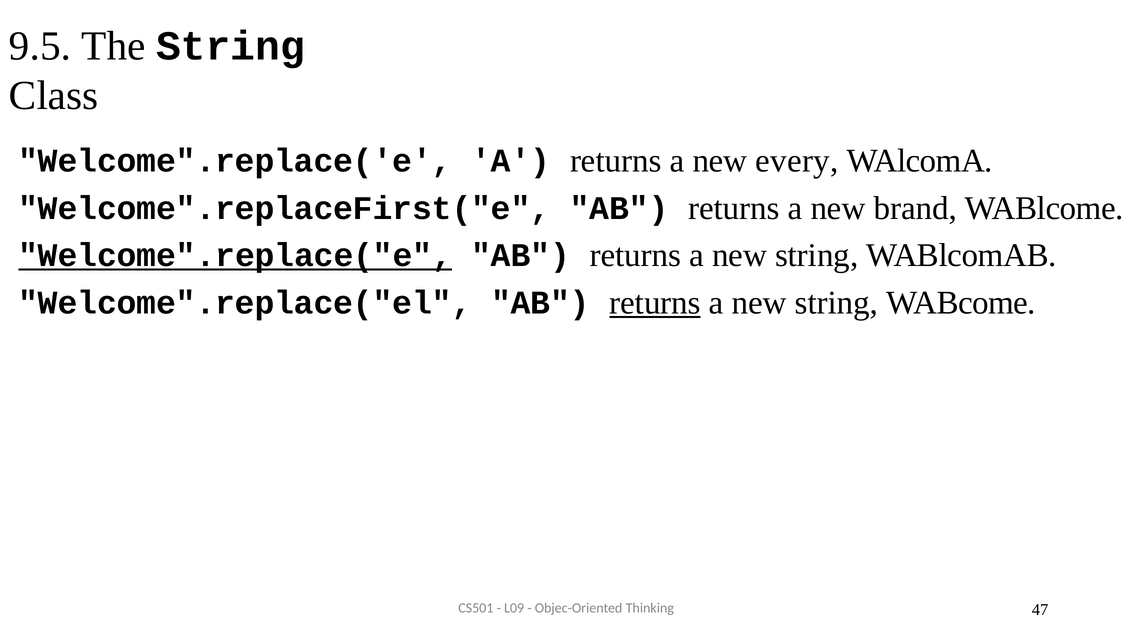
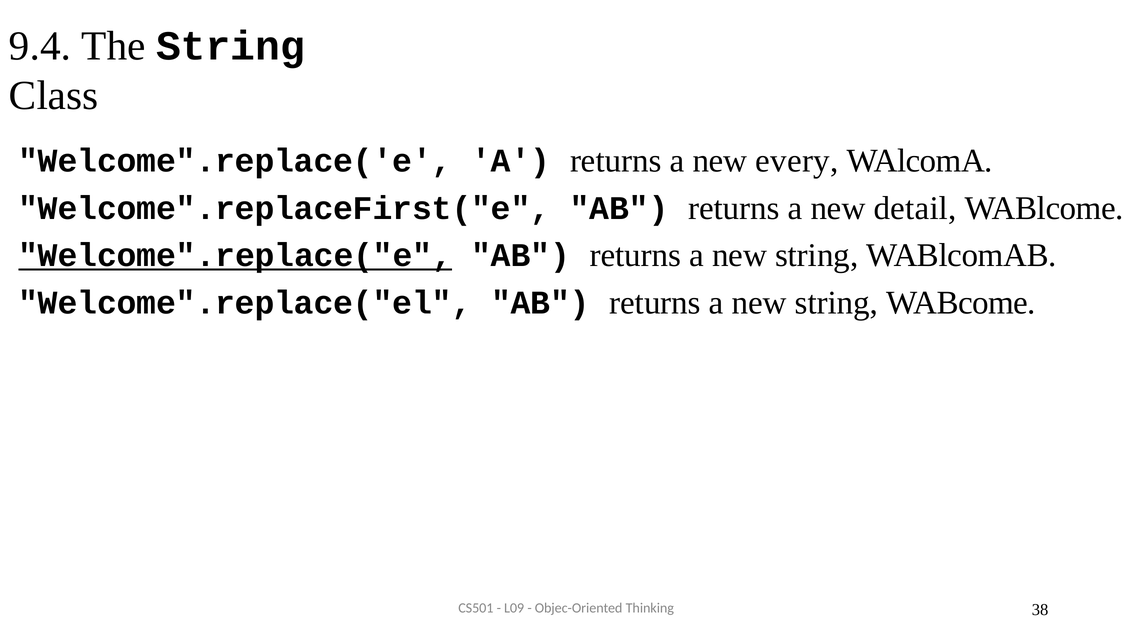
9.5: 9.5 -> 9.4 (40, 46)
brand: brand -> detail (915, 208)
returns underline: present -> none (655, 303)
47: 47 -> 38 (1040, 610)
